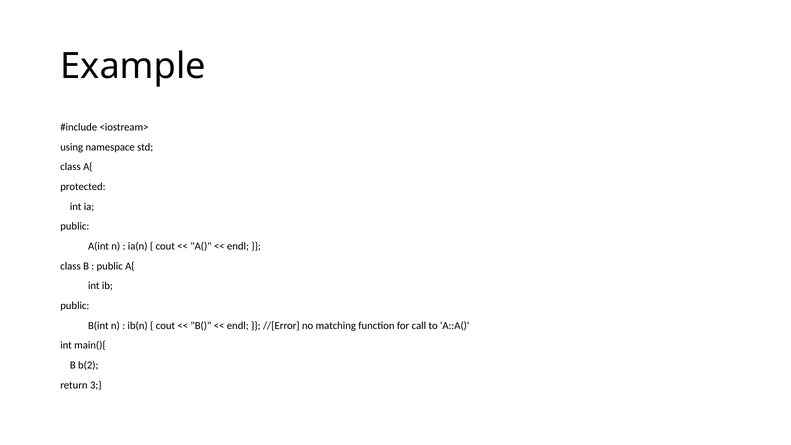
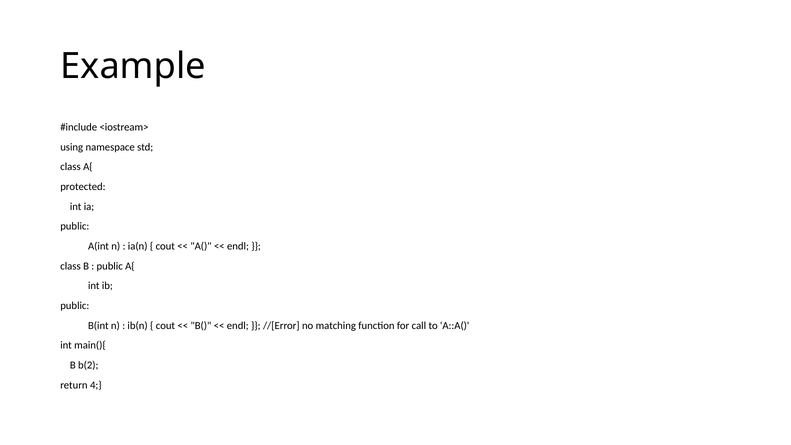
3: 3 -> 4 (96, 385)
